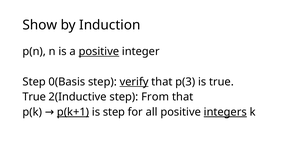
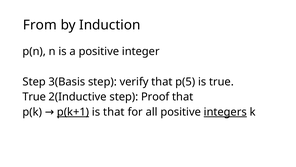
Show: Show -> From (40, 25)
positive underline: present -> none (99, 51)
0(Basis: 0(Basis -> 3(Basis (67, 82)
verify underline: present -> none (134, 82)
p(3: p(3 -> p(5 (185, 82)
From: From -> Proof (155, 97)
is step: step -> that (114, 112)
